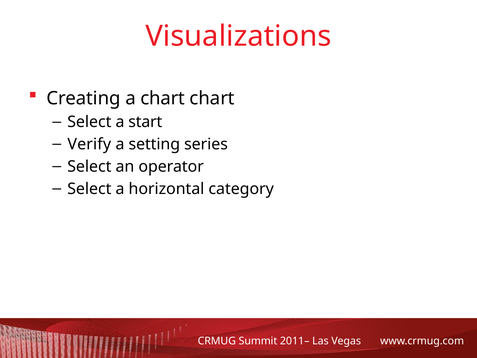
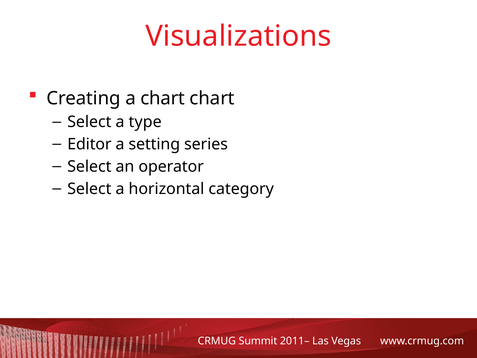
start: start -> type (145, 122)
Verify: Verify -> Editor (89, 144)
